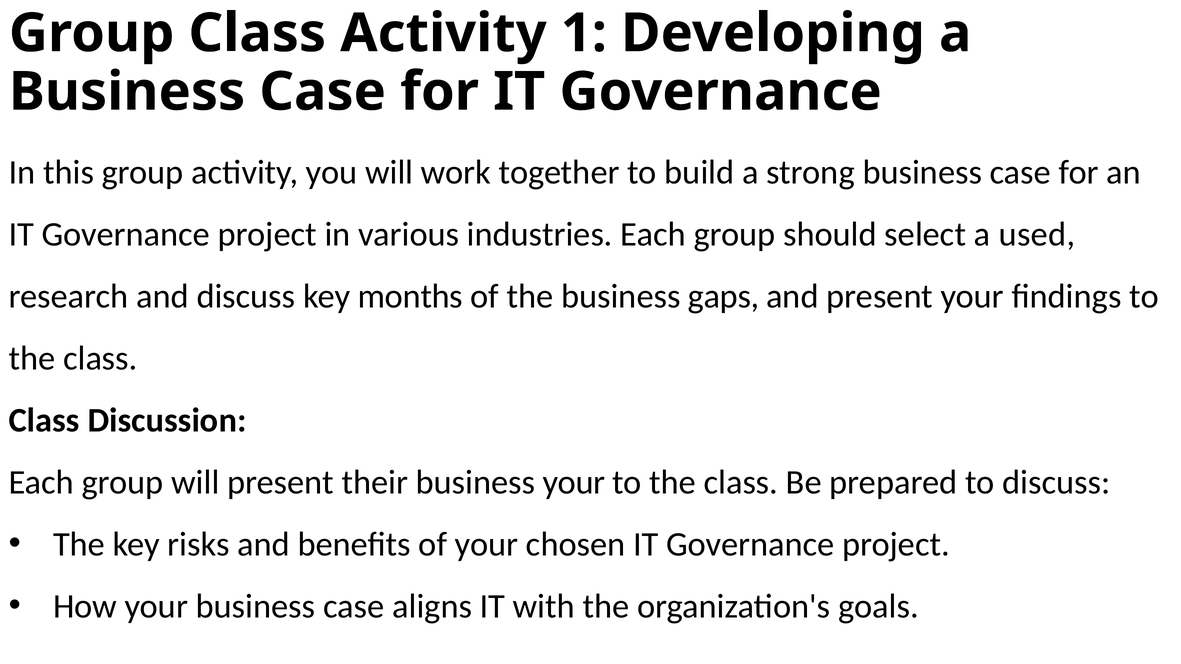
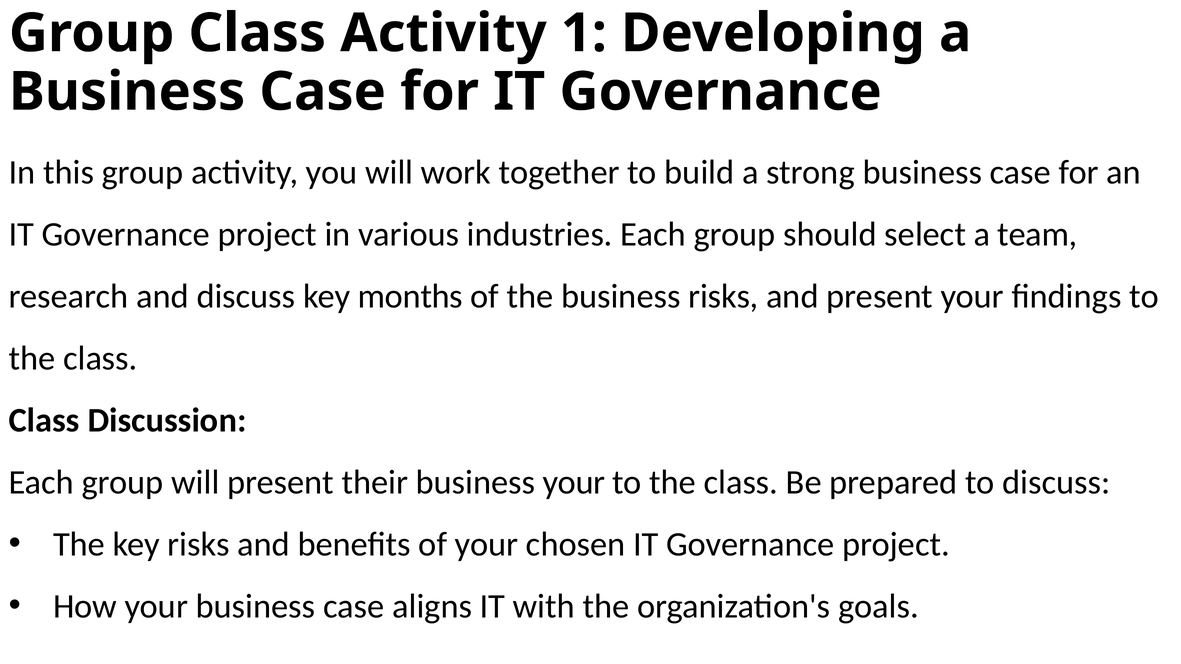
used: used -> team (1037, 234)
business gaps: gaps -> risks (723, 296)
